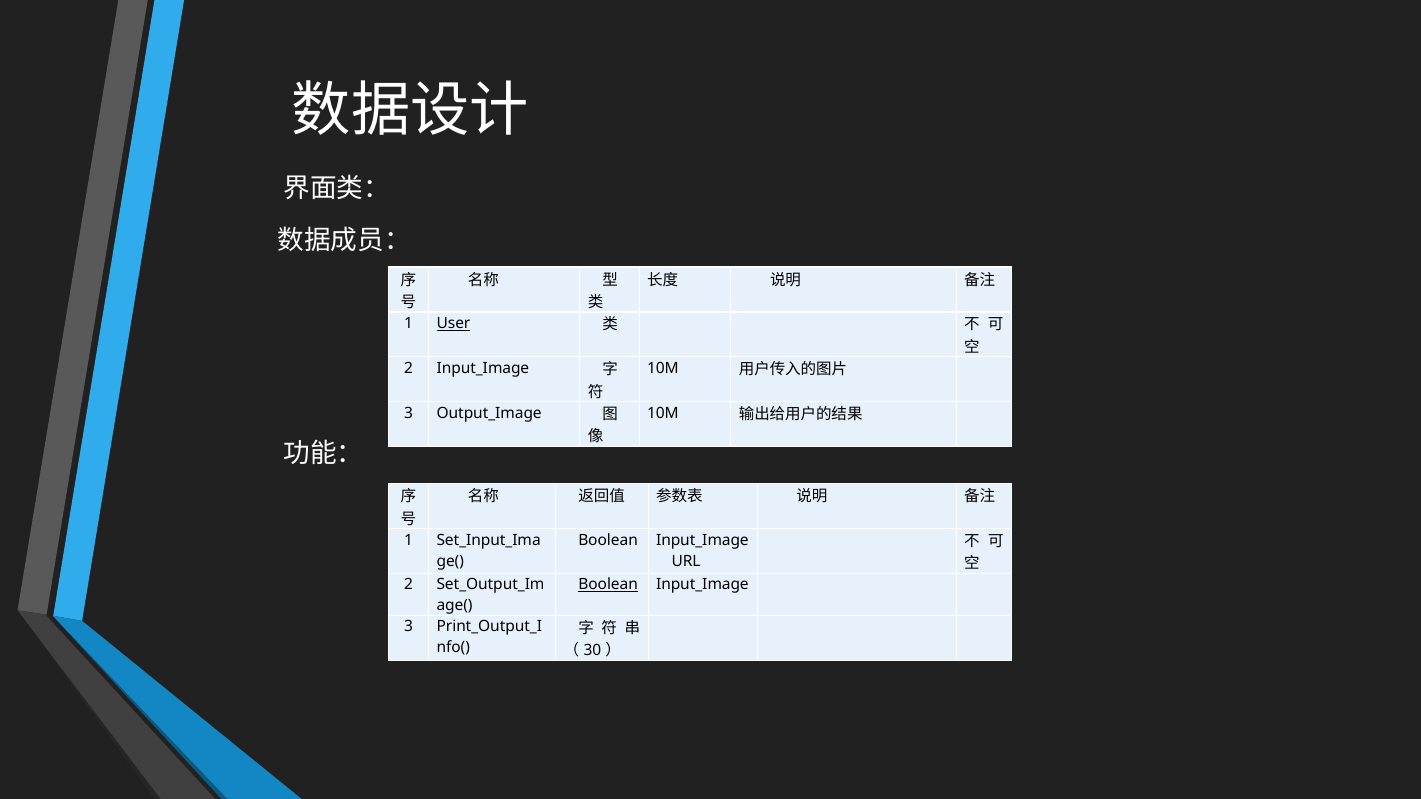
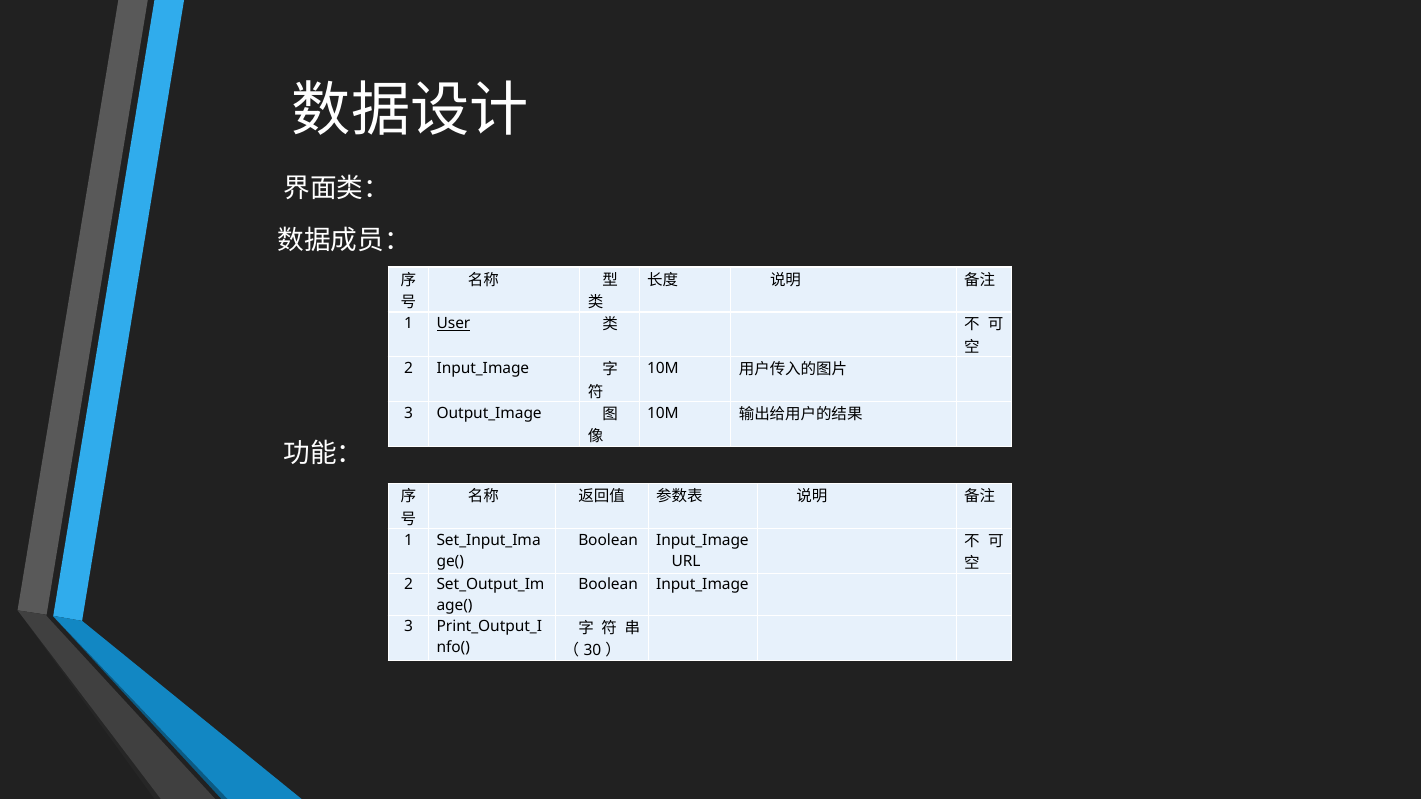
Boolean underline: present -> none (608, 585)
